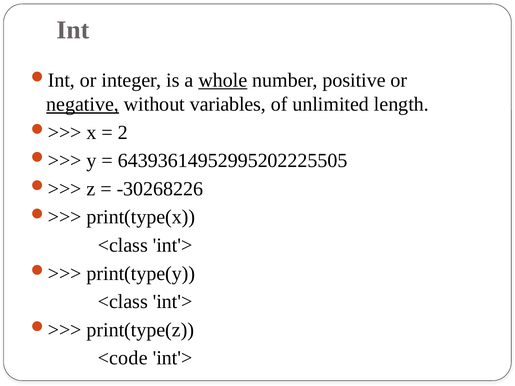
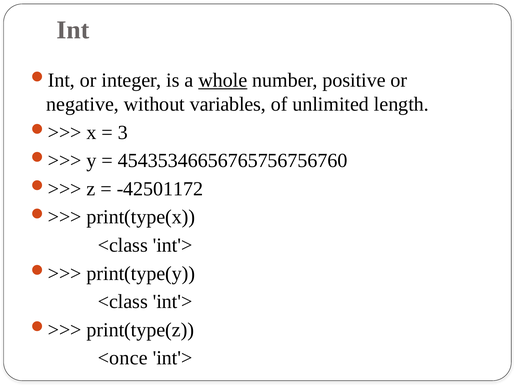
negative underline: present -> none (83, 104)
2: 2 -> 3 (123, 133)
64393614952995202225505: 64393614952995202225505 -> 45435346656765756756760 (233, 161)
-30268226: -30268226 -> -42501172 (160, 189)
<code: <code -> <once (123, 358)
